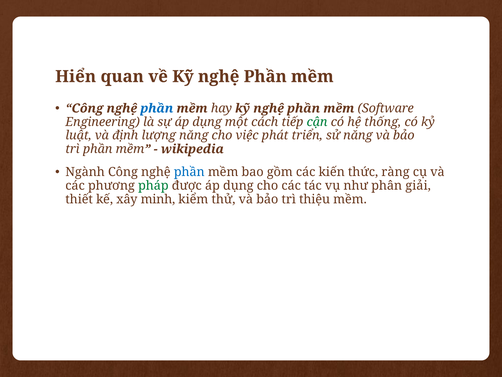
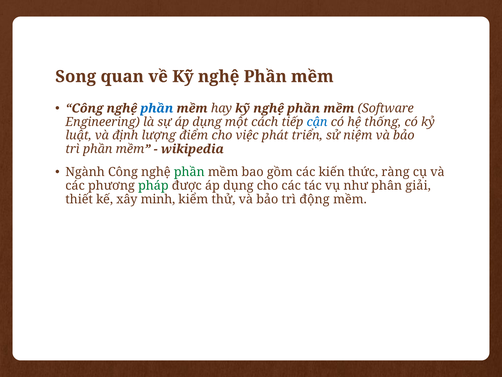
Hiển: Hiển -> Song (76, 76)
cận colour: green -> blue (317, 122)
lượng năng: năng -> điểm (194, 135)
sử năng: năng -> niệm (358, 135)
phần colour: blue -> green (189, 172)
thiệu: thiệu -> động (314, 199)
